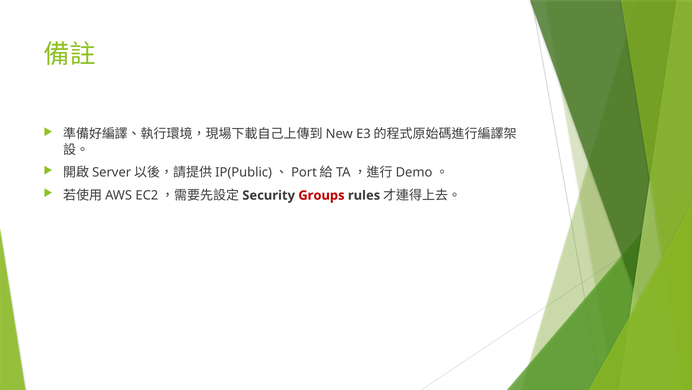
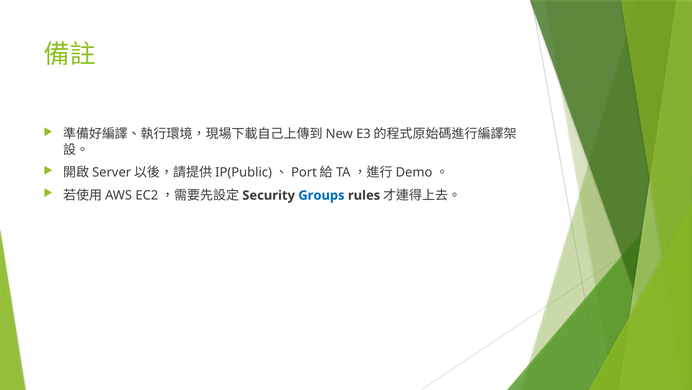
Groups colour: red -> blue (321, 195)
